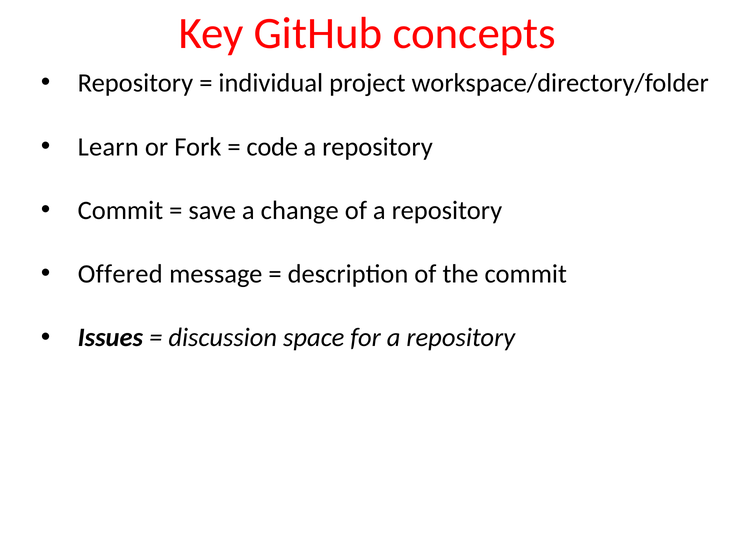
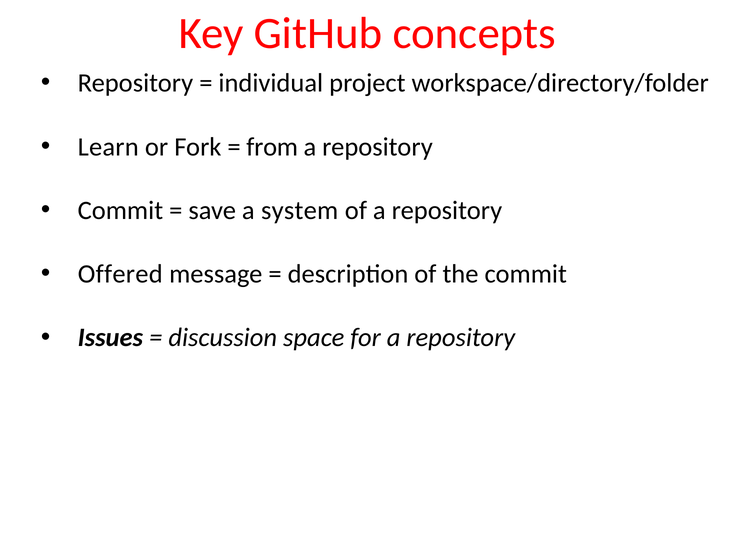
code: code -> from (272, 147)
change: change -> system (300, 211)
